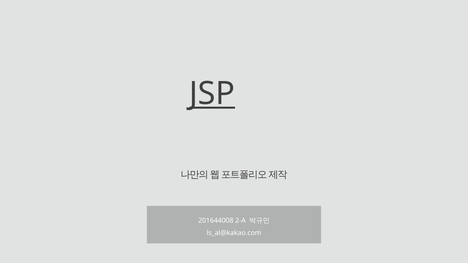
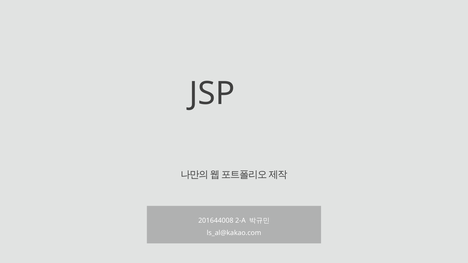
JSP underline: present -> none (212, 94)
